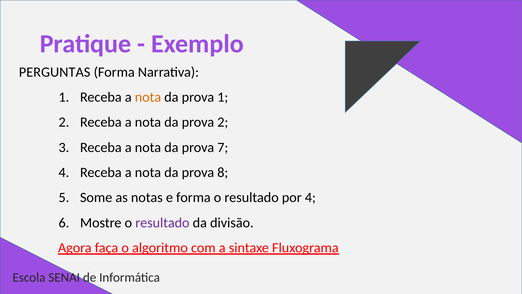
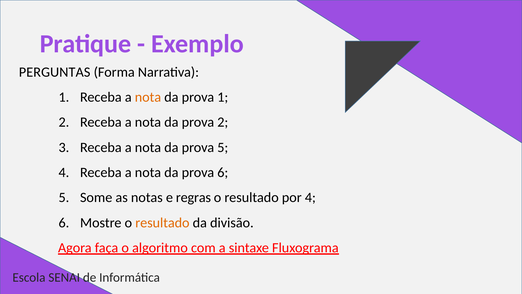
prova 7: 7 -> 5 (223, 147)
prova 8: 8 -> 6 (223, 172)
e forma: forma -> regras (193, 197)
resultado colour: purple -> orange (162, 222)
